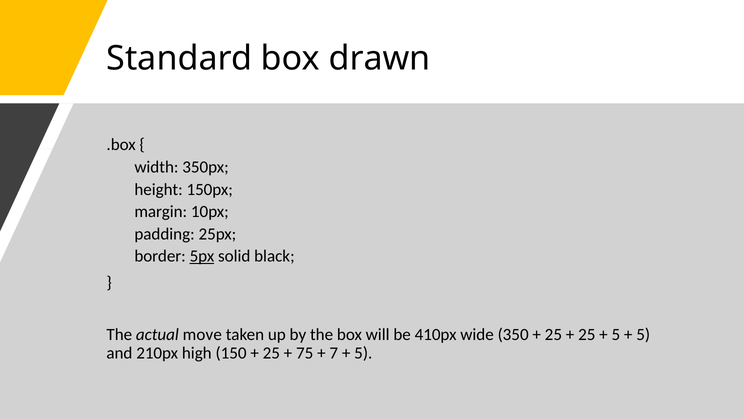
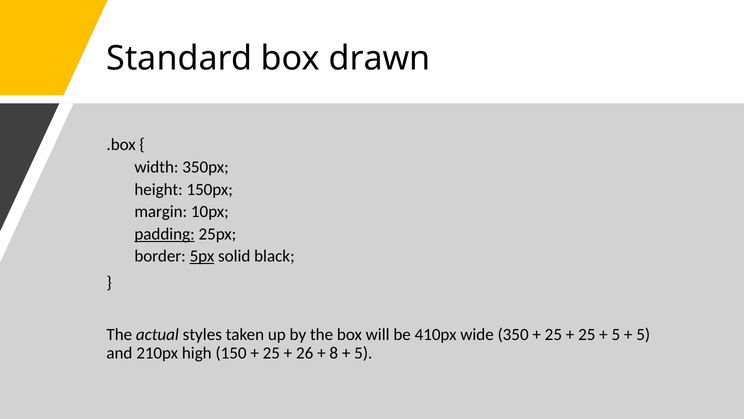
padding underline: none -> present (165, 234)
move: move -> styles (202, 334)
75: 75 -> 26 (305, 353)
7: 7 -> 8 (334, 353)
